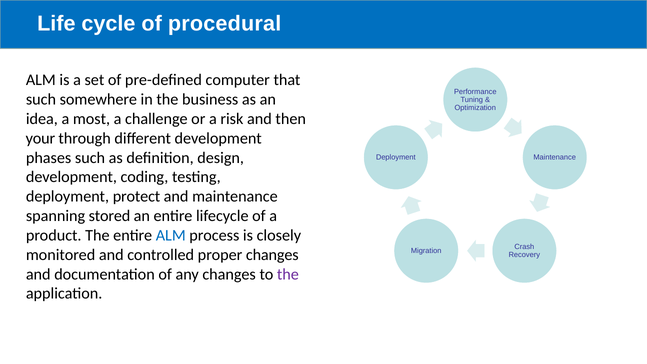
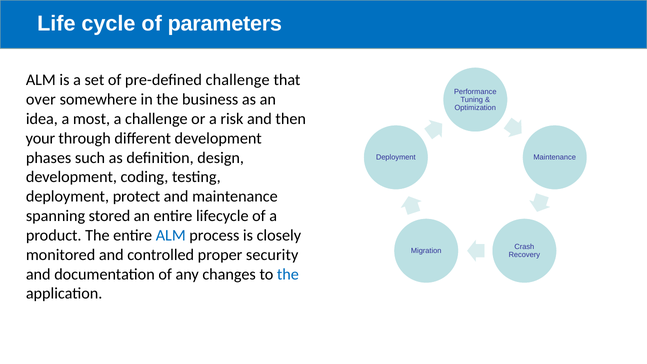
procedural: procedural -> parameters (225, 24)
pre-defined computer: computer -> challenge (238, 80)
such: such -> over (41, 99)
proper changes: changes -> security (272, 255)
the colour: purple -> blue (288, 274)
